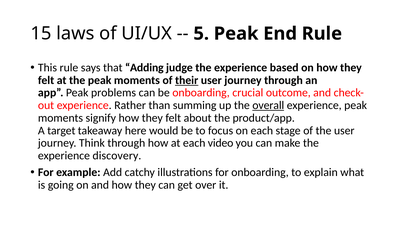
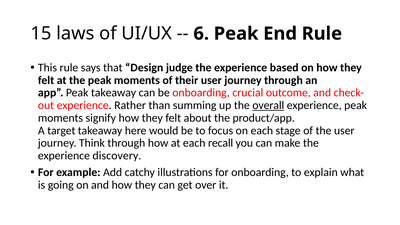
5: 5 -> 6 (201, 34)
Adding: Adding -> Design (144, 68)
their underline: present -> none (187, 80)
Peak problems: problems -> takeaway (114, 93)
video: video -> recall (221, 143)
